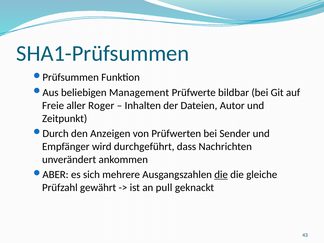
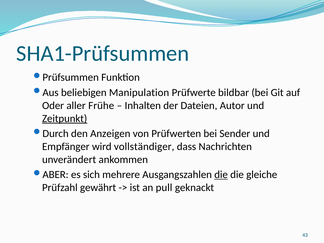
Management: Management -> Manipulation (139, 93)
Freie: Freie -> Oder (53, 105)
Roger: Roger -> Frühe (101, 105)
Zeitpunkt underline: none -> present (65, 118)
durchgeführt: durchgeführt -> vollständiger (144, 147)
